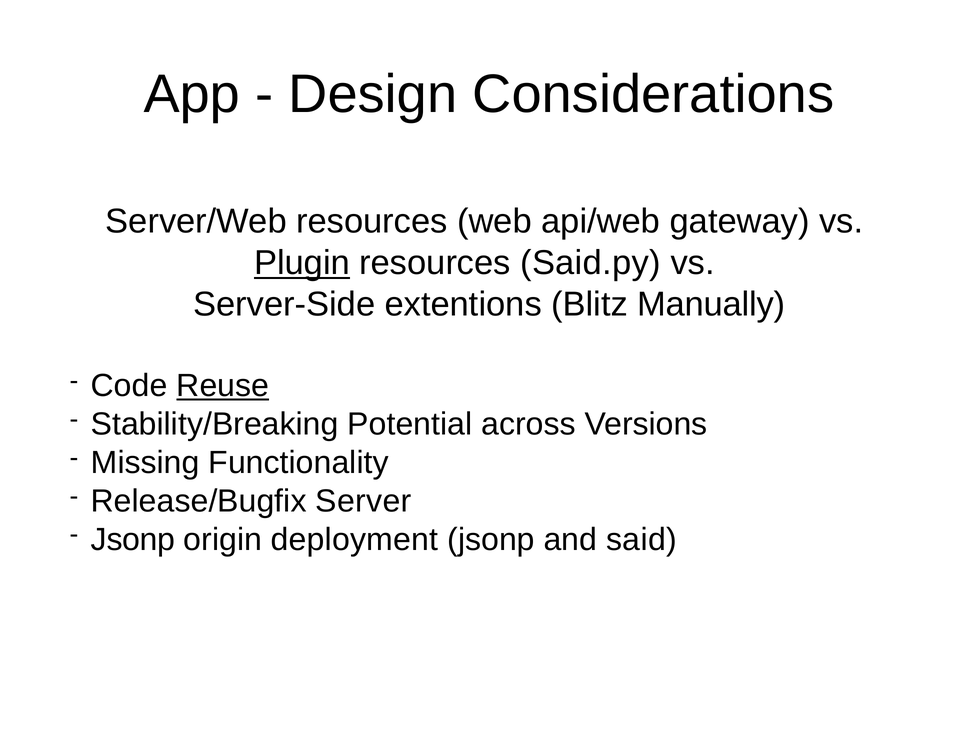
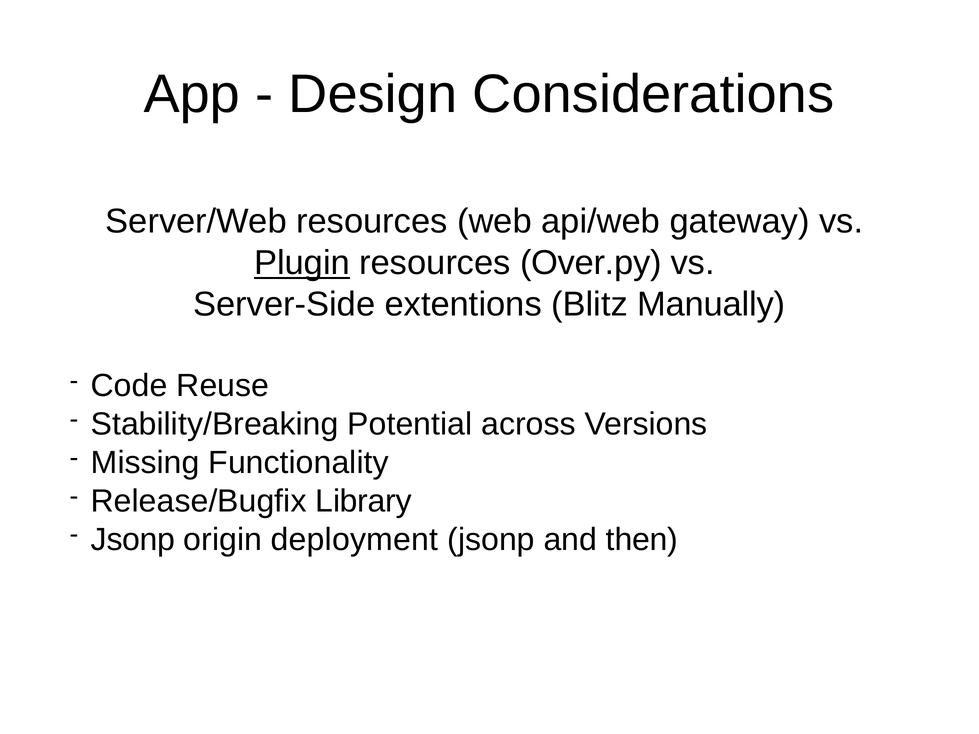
Said.py: Said.py -> Over.py (591, 263)
Reuse underline: present -> none (223, 386)
Server: Server -> Library (364, 501)
said: said -> then (642, 540)
